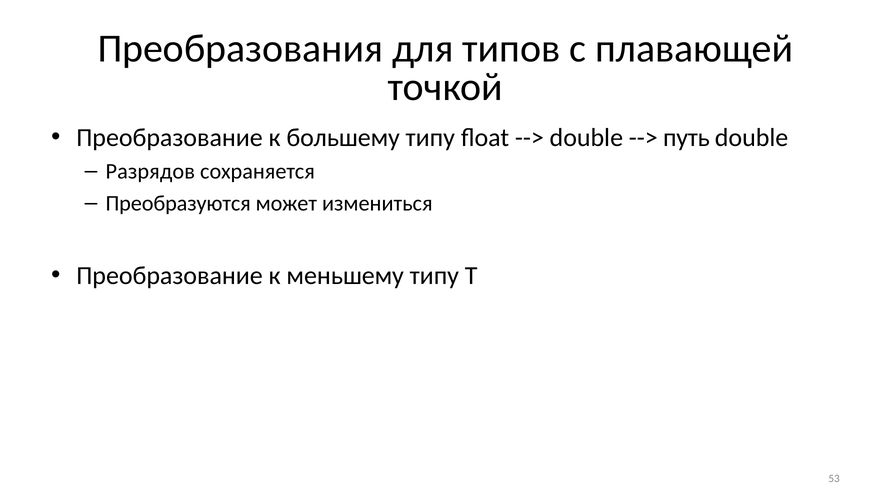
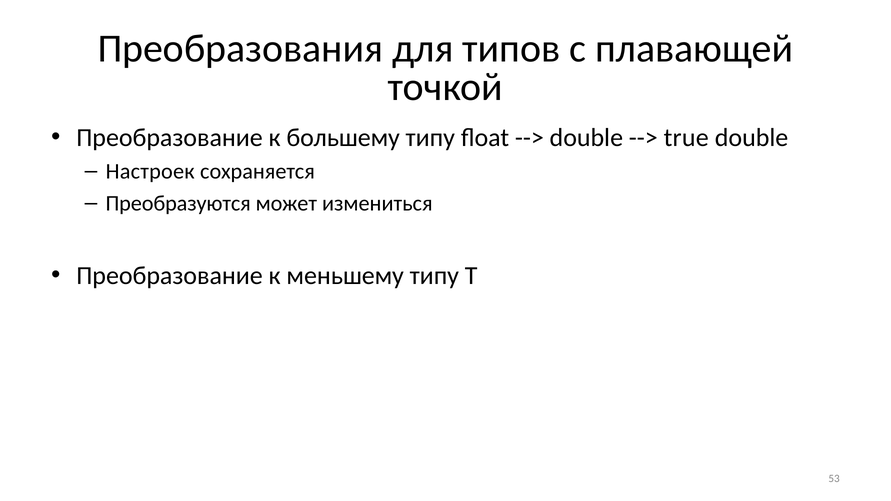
путь: путь -> true (686, 138)
Разрядов: Разрядов -> Настроек (150, 172)
